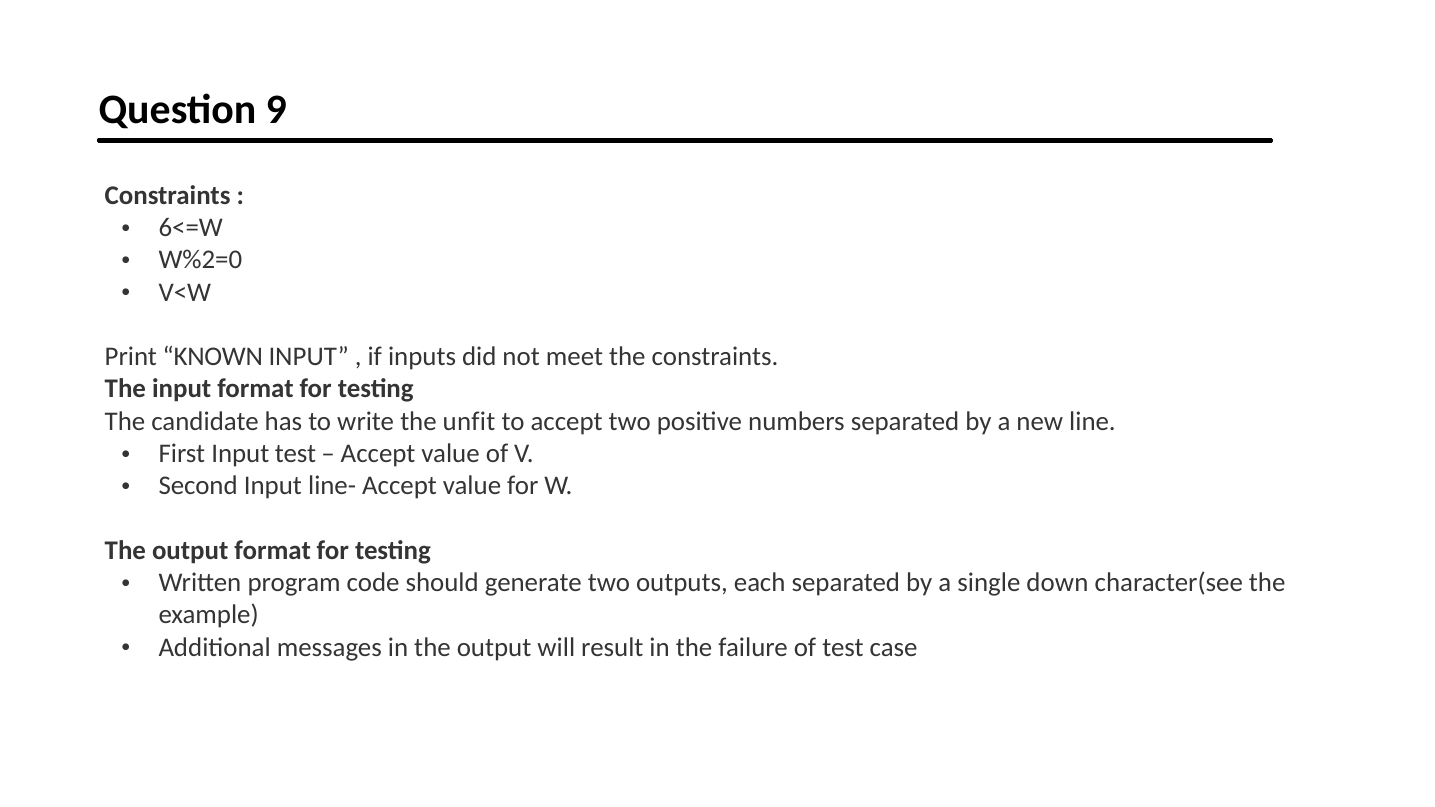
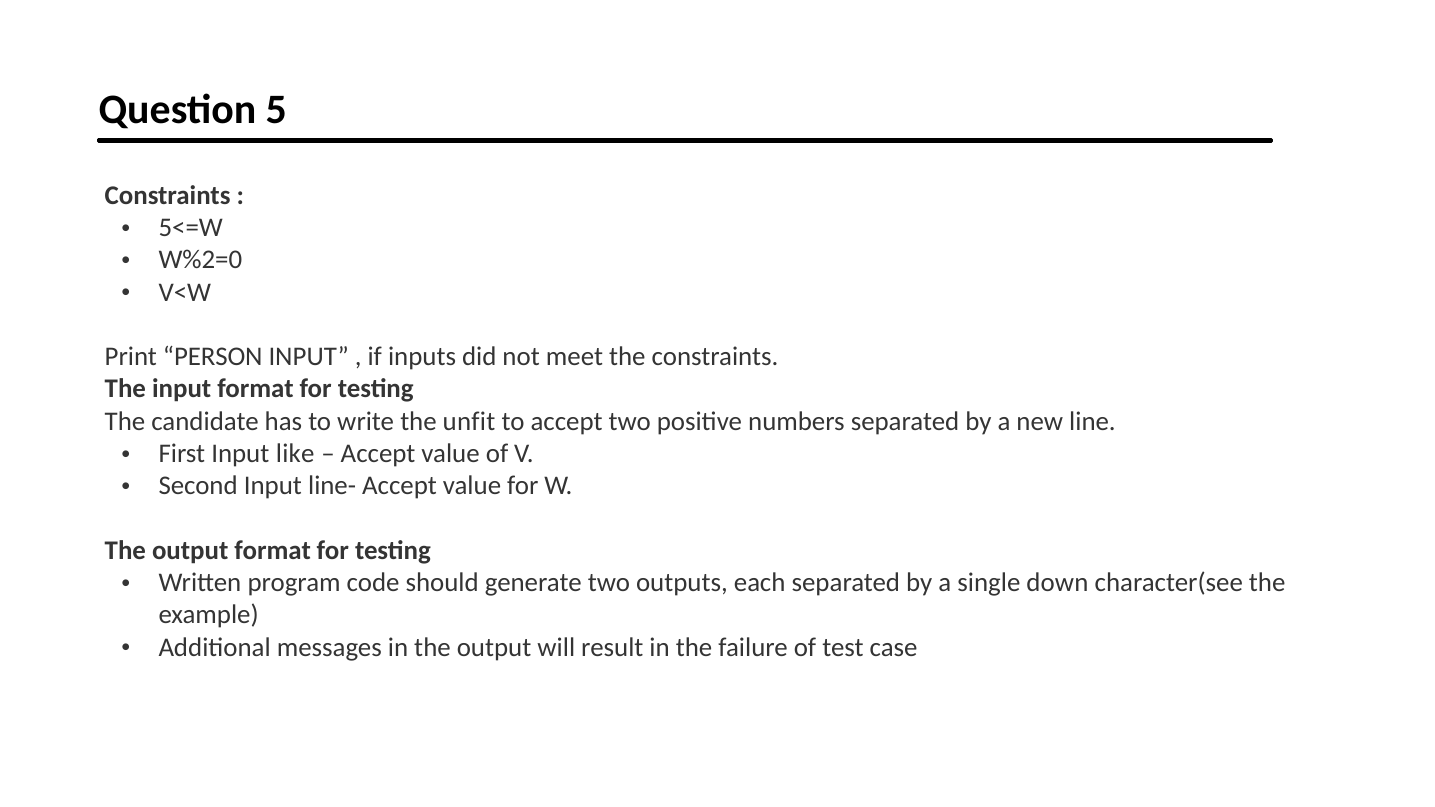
9: 9 -> 5 (276, 109)
6<=W: 6<=W -> 5<=W (191, 228)
KNOWN: KNOWN -> PERSON (213, 357)
Input test: test -> like (295, 454)
